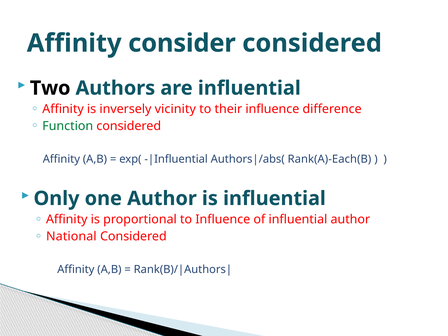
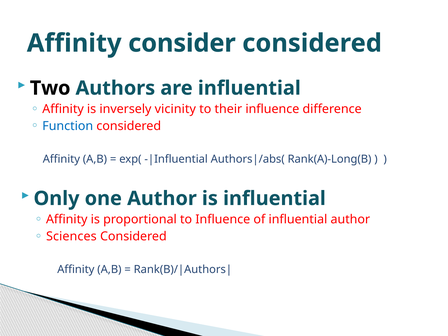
Function colour: green -> blue (68, 126)
Rank(A)-Each(B: Rank(A)-Each(B -> Rank(A)-Long(B (329, 159)
National: National -> Sciences (71, 236)
